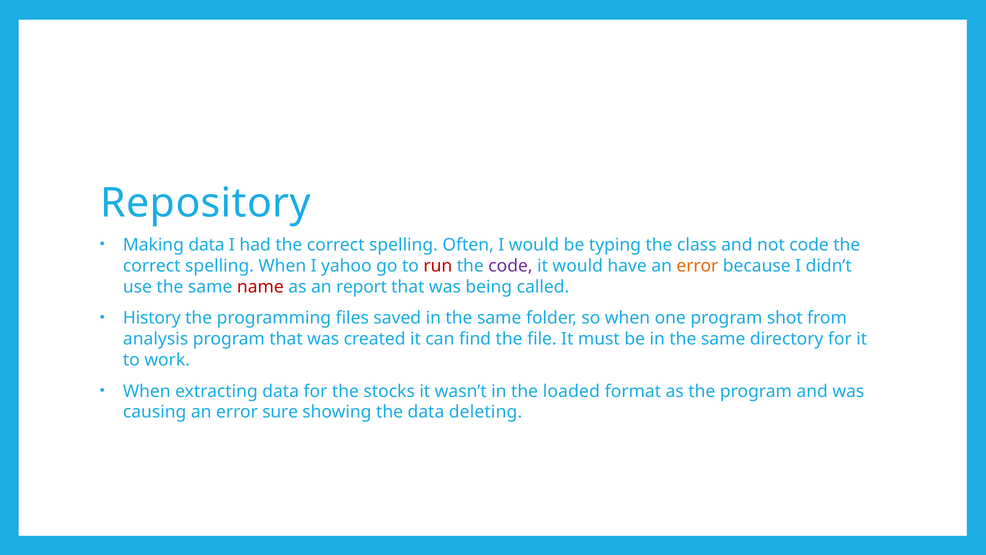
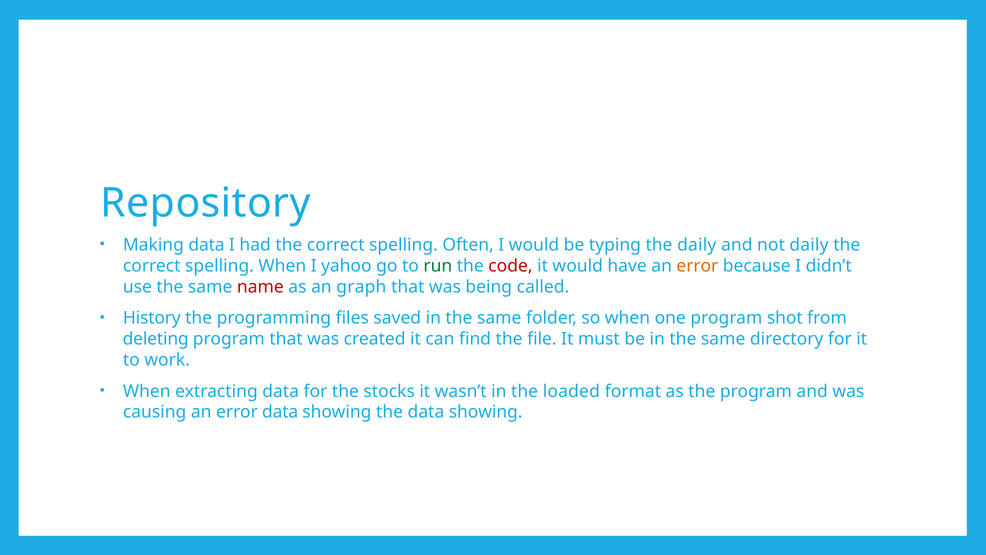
the class: class -> daily (697, 245)
not code: code -> daily (809, 245)
run colour: red -> green (438, 266)
code colour: purple -> red (510, 266)
report: report -> graph (361, 287)
analysis: analysis -> deleting (156, 339)
error sure: sure -> data (280, 412)
the data deleting: deleting -> showing (486, 412)
